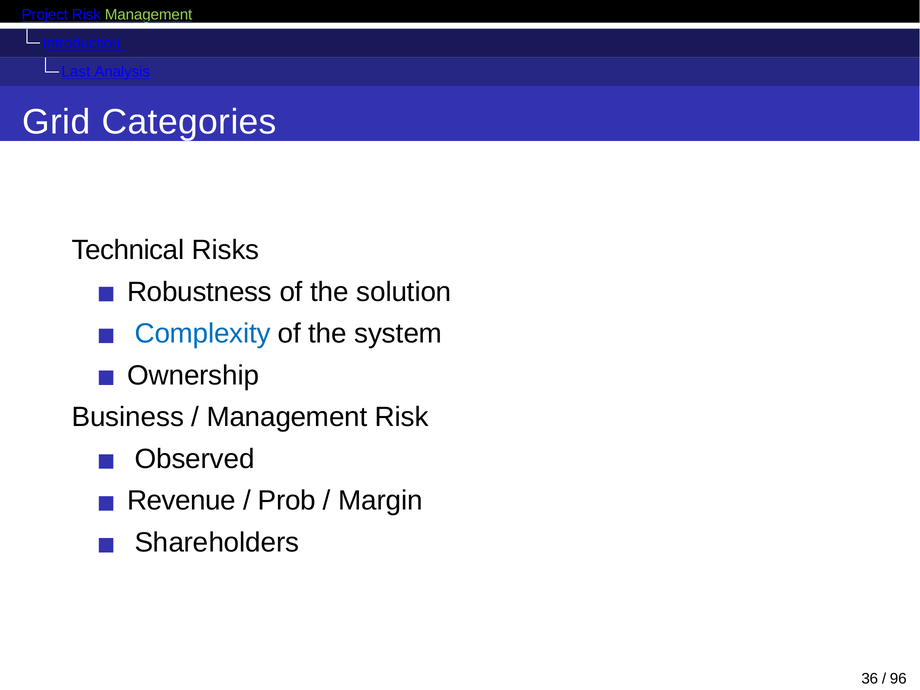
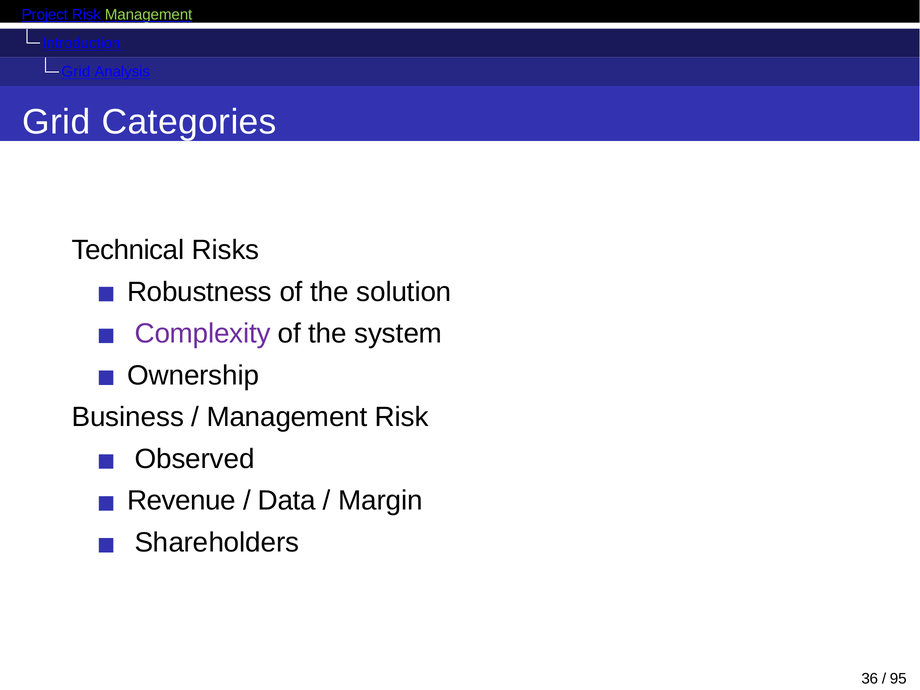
Last: Last -> Grid (76, 72)
Complexity colour: blue -> purple (203, 334)
Prob: Prob -> Data (287, 501)
96: 96 -> 95 (898, 679)
